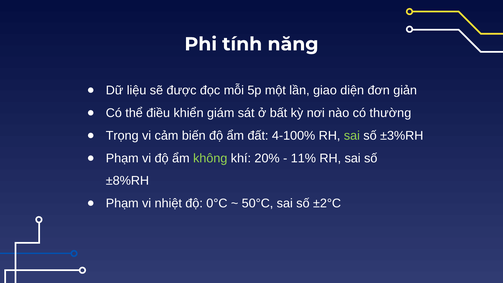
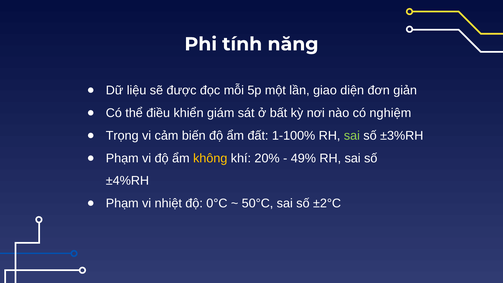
thường: thường -> nghiệm (390, 113)
4-100%: 4-100% -> 1-100% (294, 136)
không colour: light green -> yellow (210, 158)
11%: 11% -> 49% (303, 158)
±8%RH: ±8%RH -> ±4%RH (127, 181)
